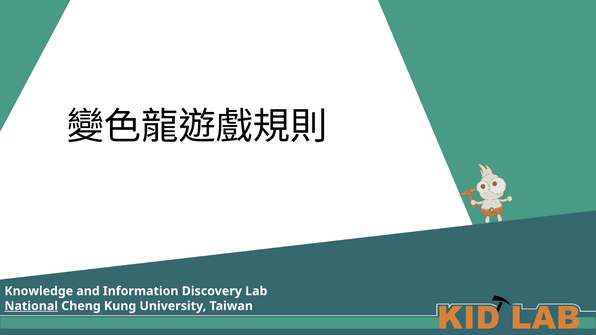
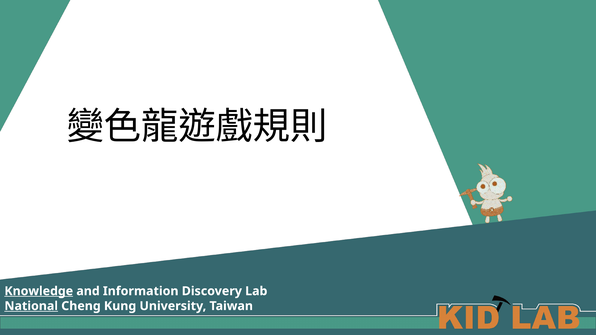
Knowledge underline: none -> present (39, 291)
